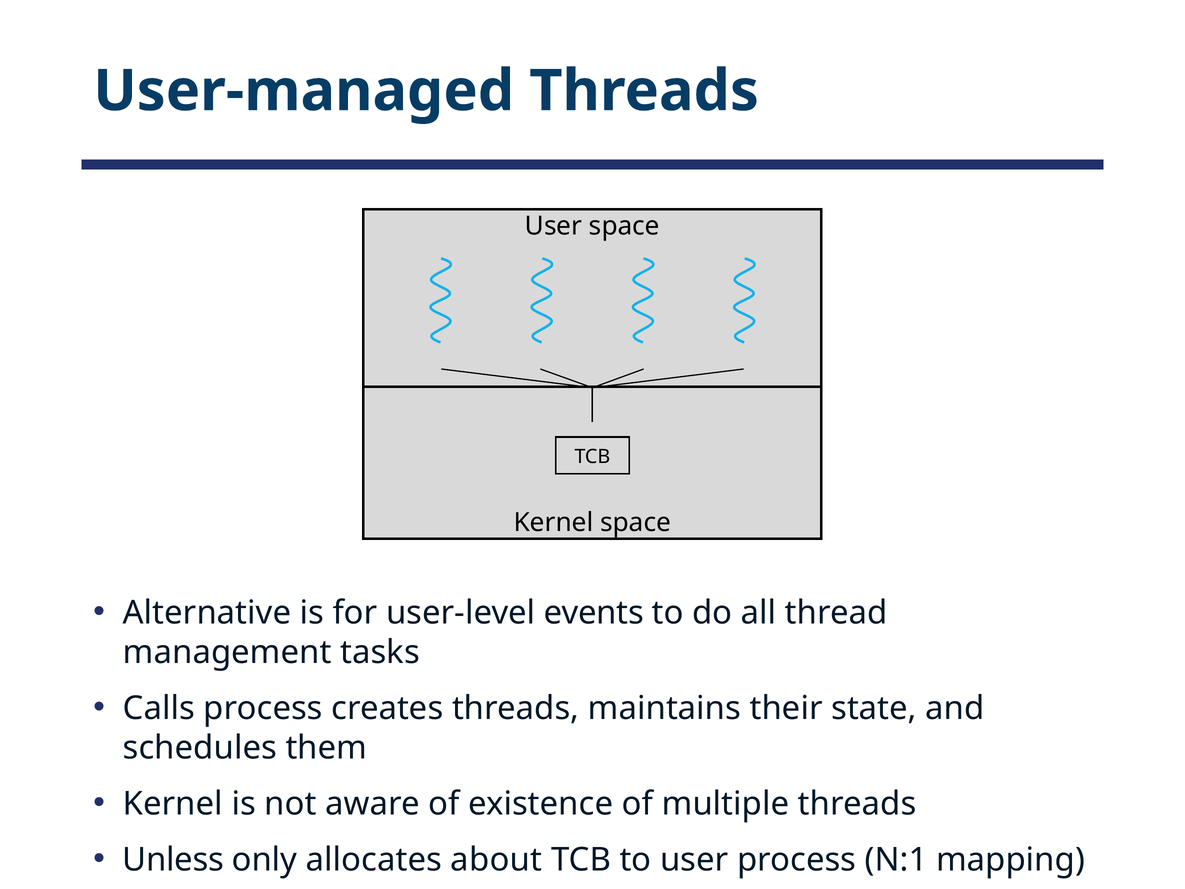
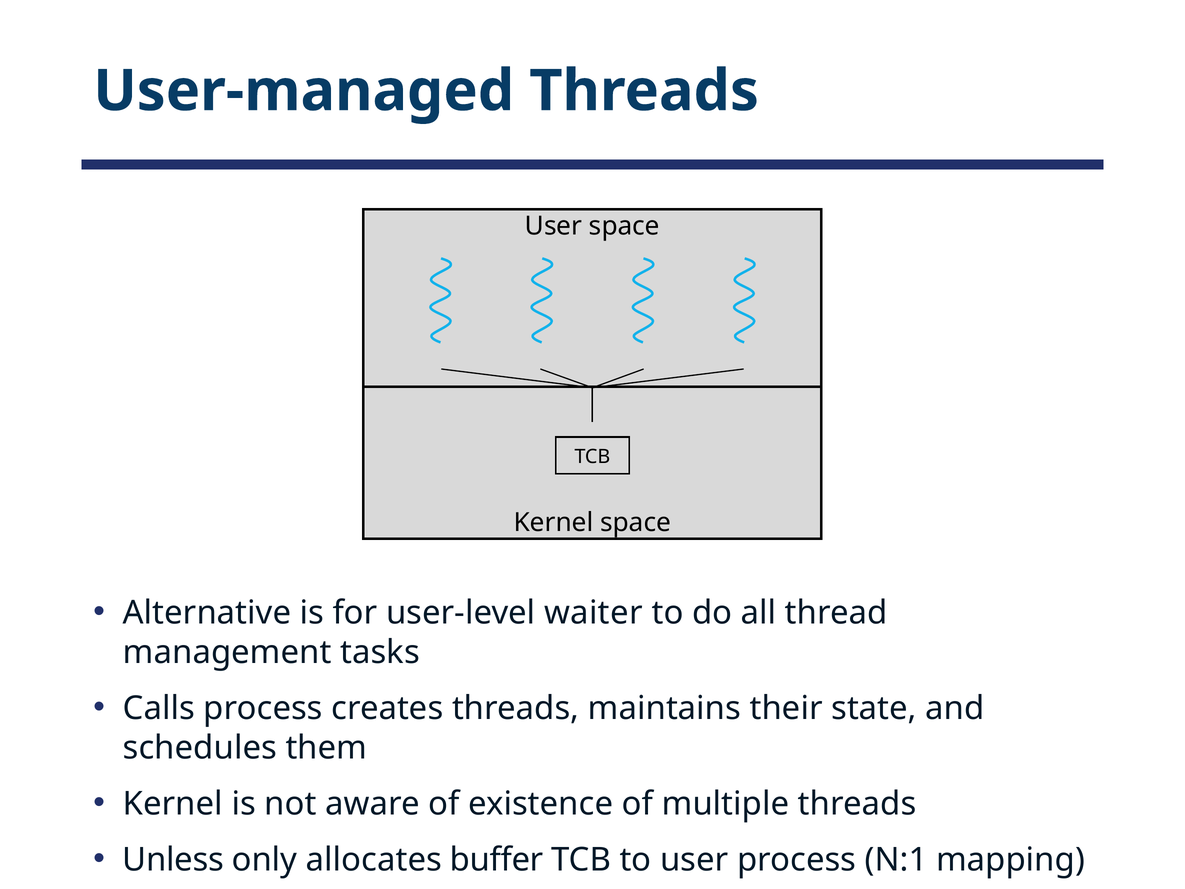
events: events -> waiter (593, 613)
about: about -> buffer (497, 860)
